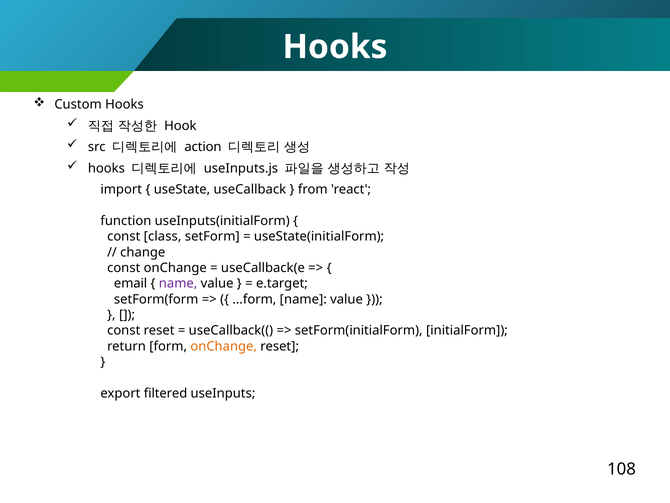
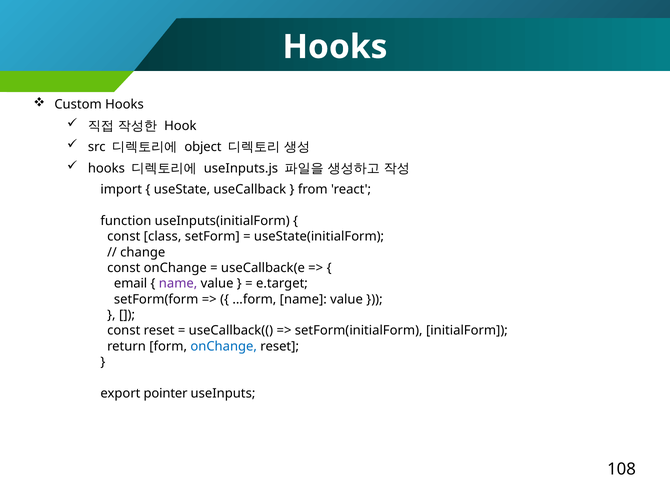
action: action -> object (203, 147)
onChange colour: orange -> blue (224, 346)
filtered: filtered -> pointer (166, 393)
